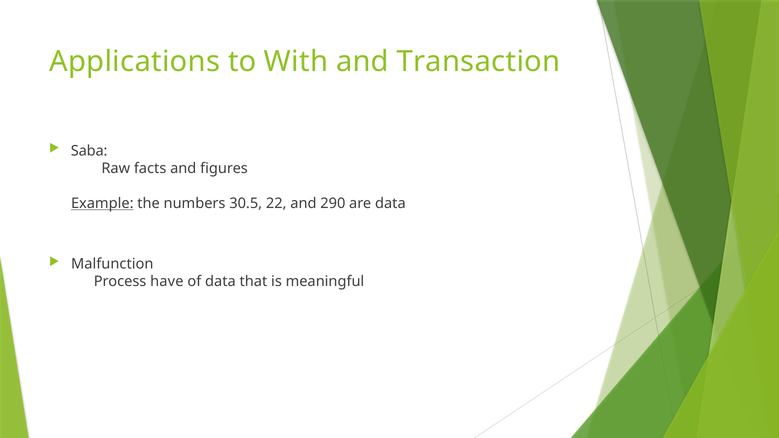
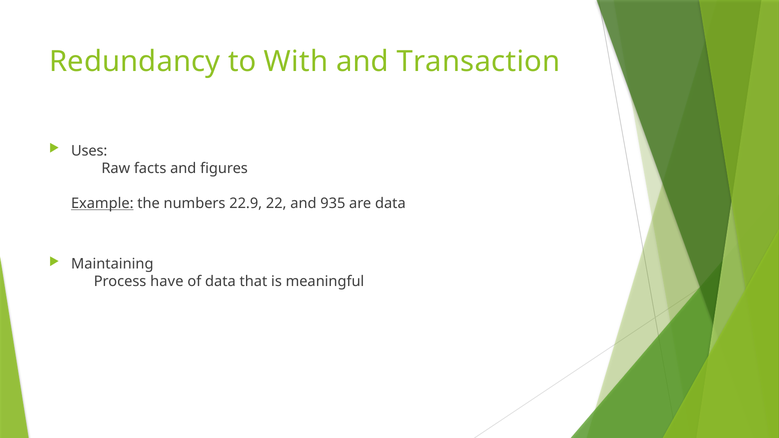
Applications: Applications -> Redundancy (135, 61)
Saba: Saba -> Uses (89, 151)
30.5: 30.5 -> 22.9 (246, 203)
290: 290 -> 935 (333, 203)
Malfunction: Malfunction -> Maintaining (112, 264)
